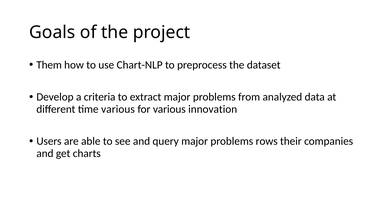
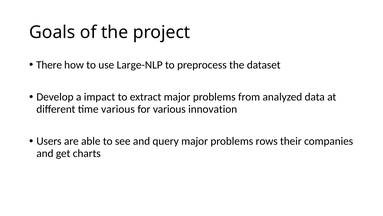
Them: Them -> There (49, 65)
Chart-NLP: Chart-NLP -> Large-NLP (140, 65)
criteria: criteria -> impact (100, 97)
